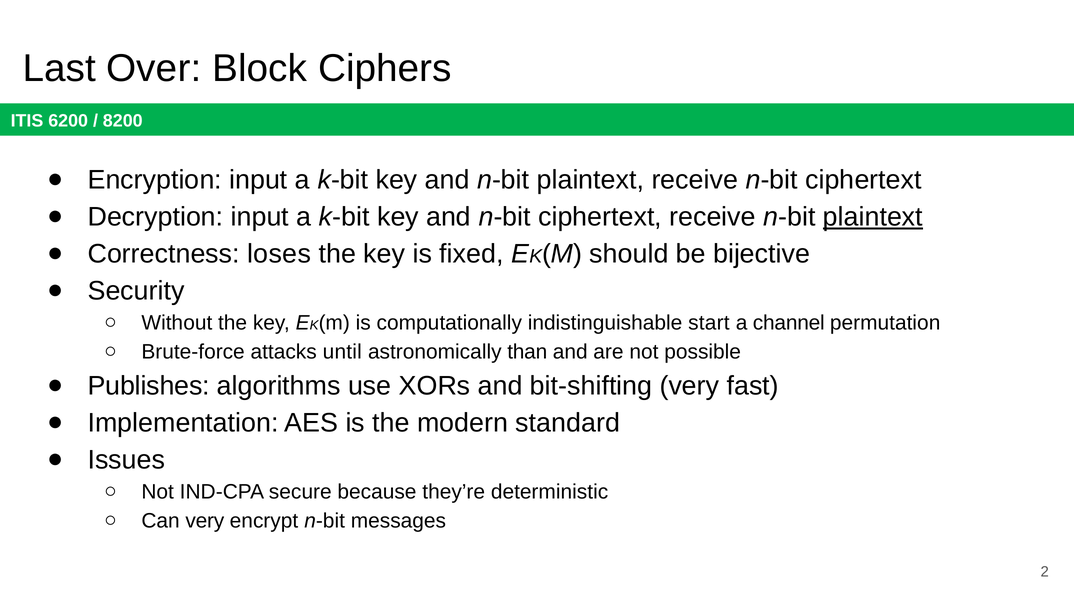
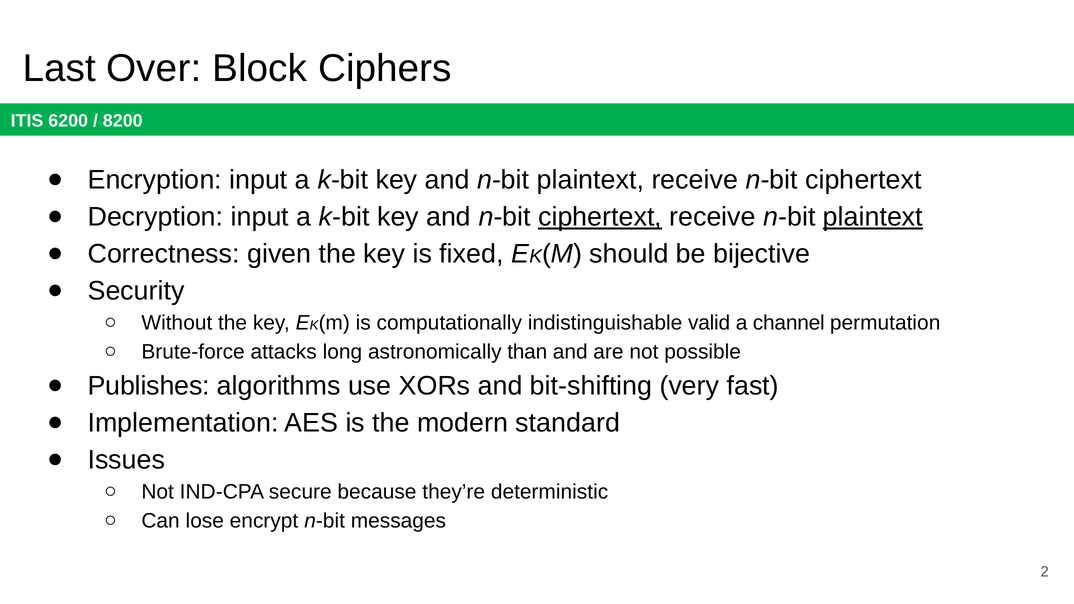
ciphertext underline: none -> present (600, 217)
loses: loses -> given (279, 254)
start: start -> valid (709, 323)
until: until -> long (342, 352)
Can very: very -> lose (205, 521)
